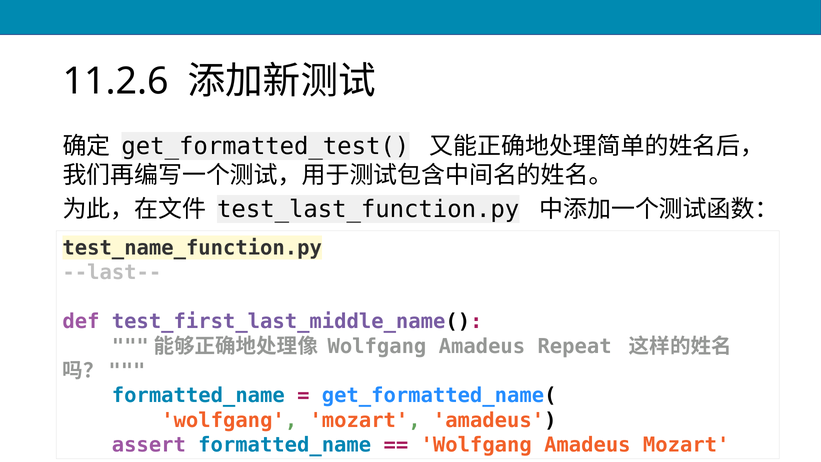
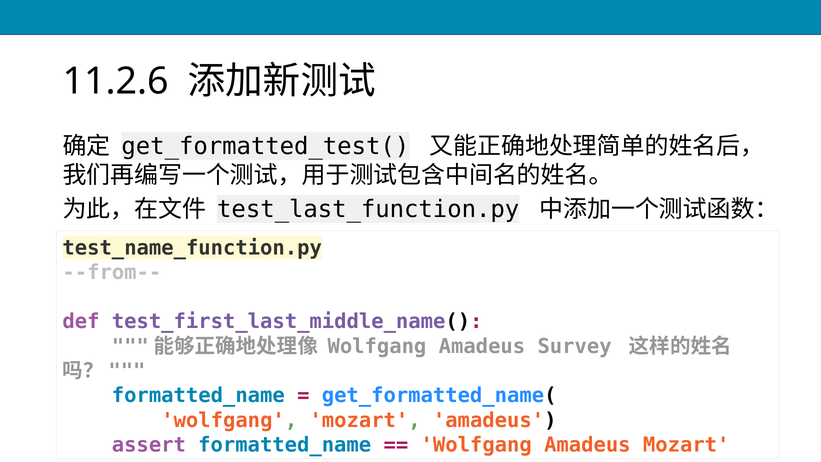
--last--: --last-- -> --from-- (112, 272)
Repeat: Repeat -> Survey (575, 346)
